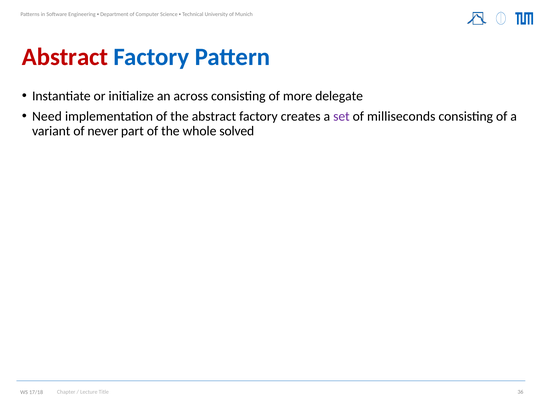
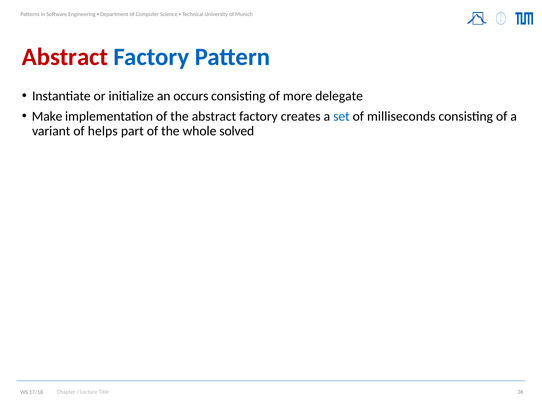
across: across -> occurs (191, 96)
Need: Need -> Make (47, 116)
set colour: purple -> blue (341, 116)
never: never -> helps (103, 131)
